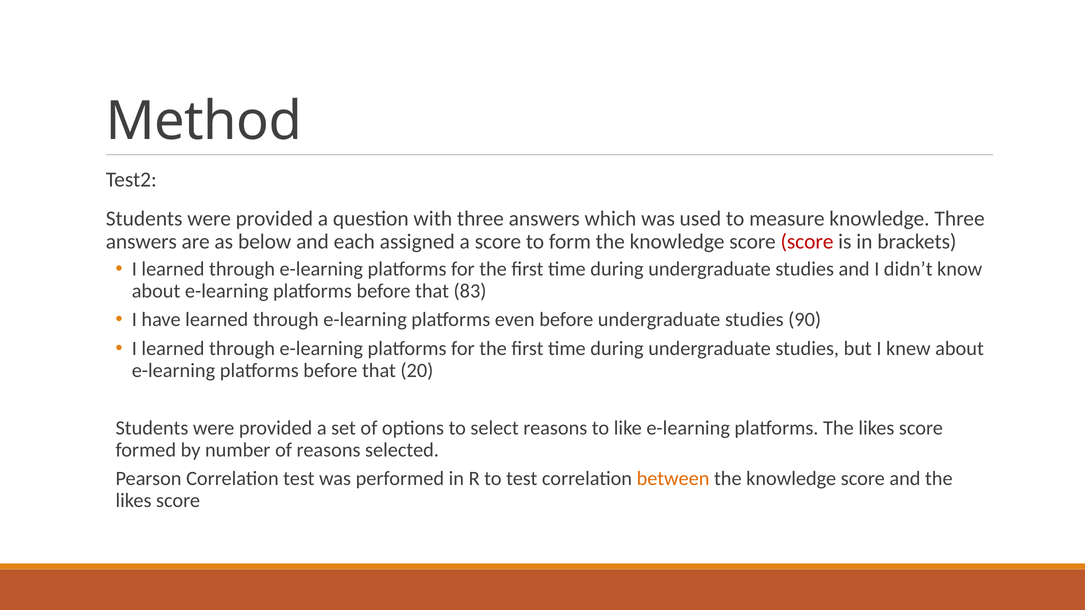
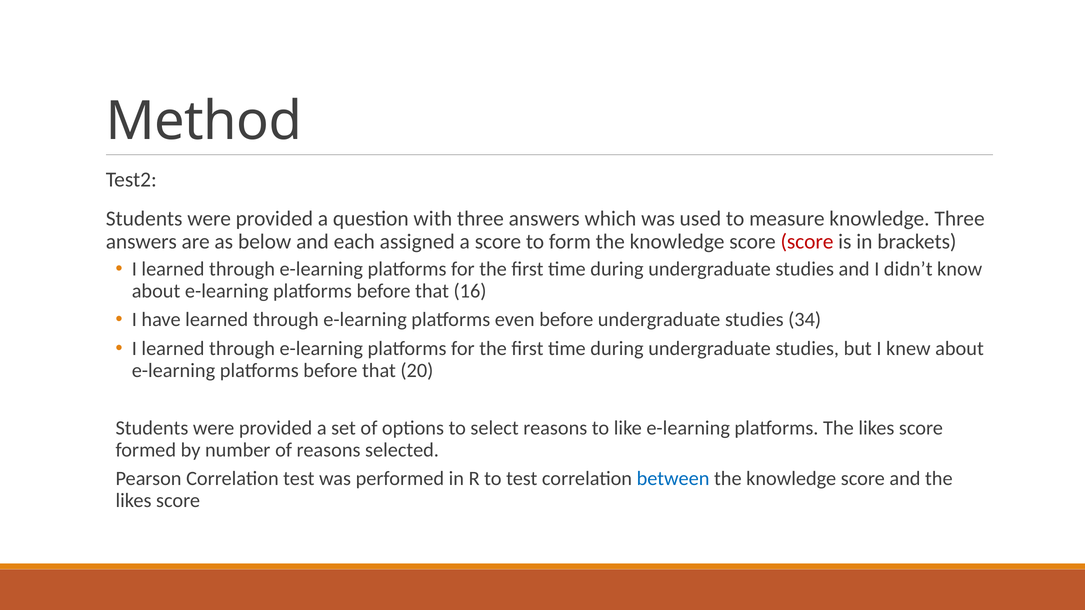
83: 83 -> 16 (470, 291)
90: 90 -> 34 (805, 320)
between colour: orange -> blue (673, 479)
